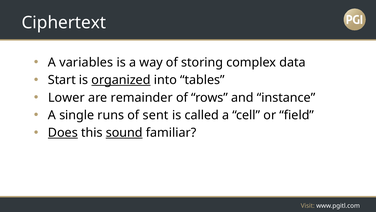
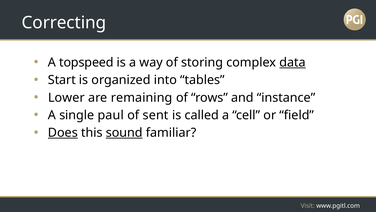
Ciphertext: Ciphertext -> Correcting (64, 23)
variables: variables -> topspeed (86, 62)
data underline: none -> present (293, 62)
organized underline: present -> none (121, 80)
remainder: remainder -> remaining (142, 97)
runs: runs -> paul (111, 115)
